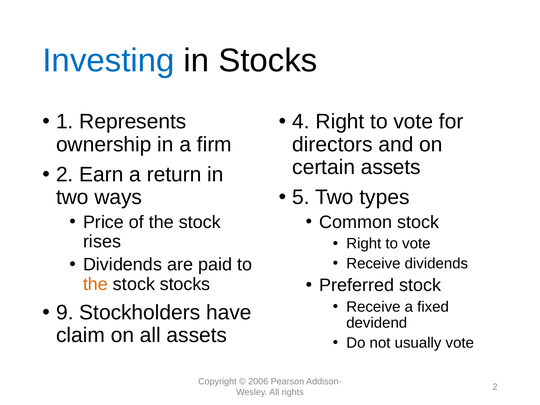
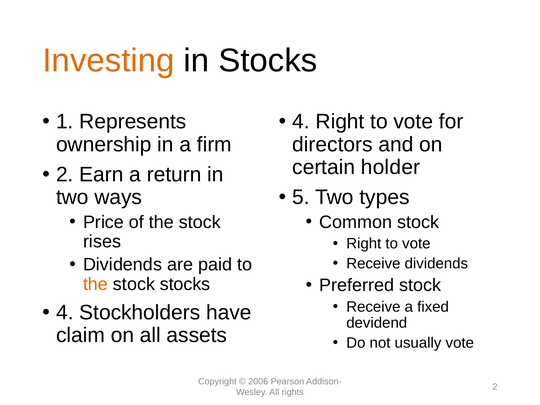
Investing colour: blue -> orange (109, 60)
certain assets: assets -> holder (391, 167)
9: 9 -> 4 (65, 313)
